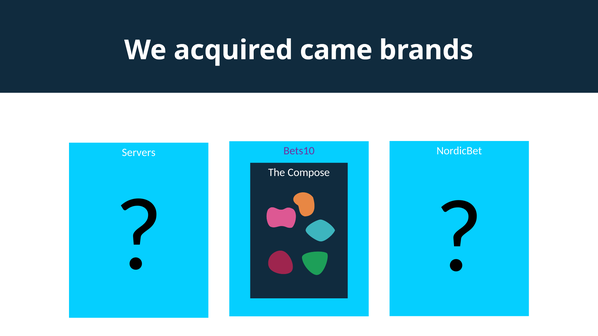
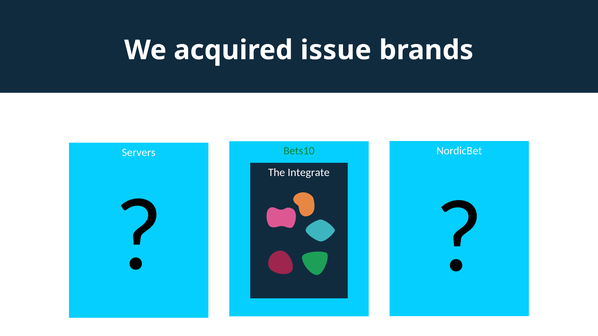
came: came -> issue (336, 50)
Bets10 colour: purple -> green (299, 151)
Compose: Compose -> Integrate (309, 173)
